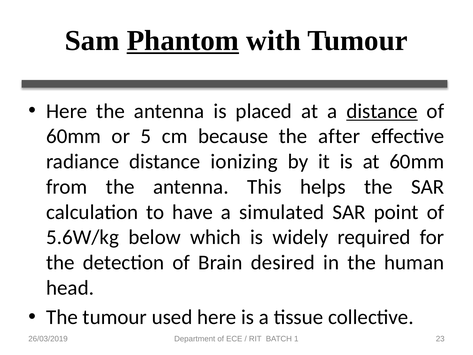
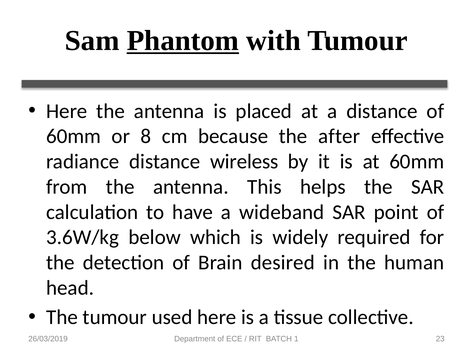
distance underline: present -> none (382, 111)
5: 5 -> 8 (146, 136)
ionizing: ionizing -> wireless (244, 162)
simulated: simulated -> wideband (282, 212)
5.6W/kg: 5.6W/kg -> 3.6W/kg (83, 237)
